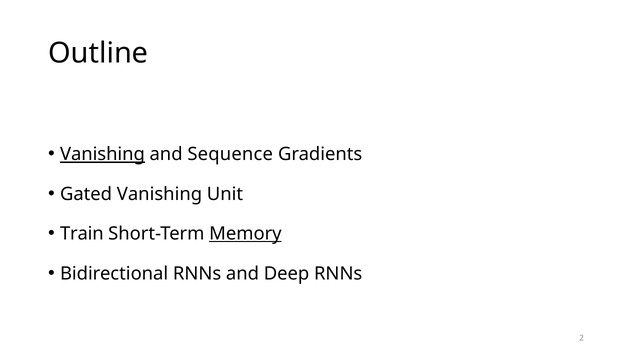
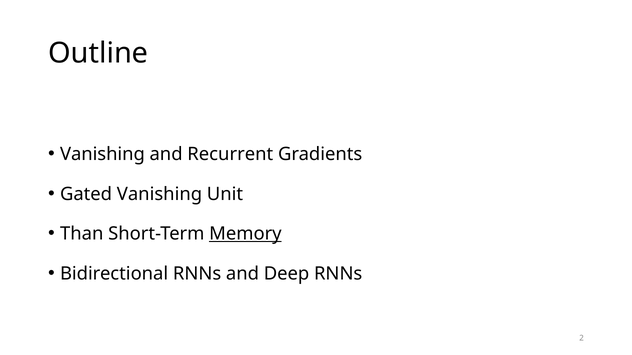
Vanishing underline: present -> none (102, 155)
Sequence: Sequence -> Recurrent (230, 155)
Train: Train -> Than (82, 234)
